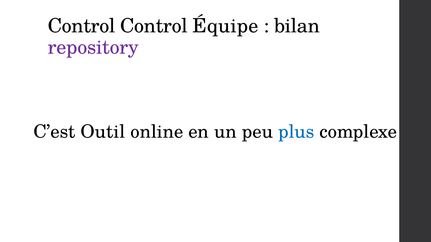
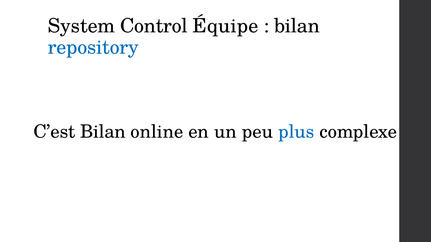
Control: Control -> System (81, 26)
repository colour: purple -> blue (93, 47)
C’est Outil: Outil -> Bilan (103, 132)
